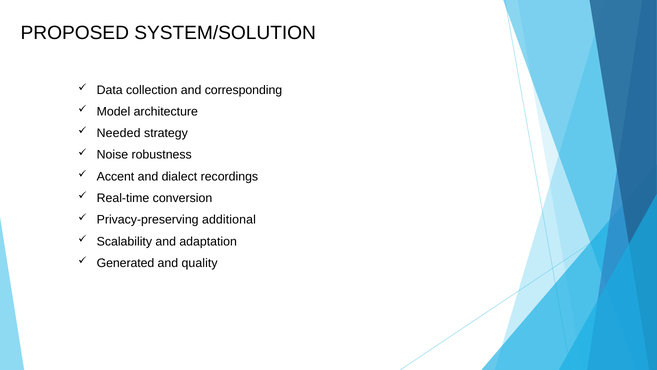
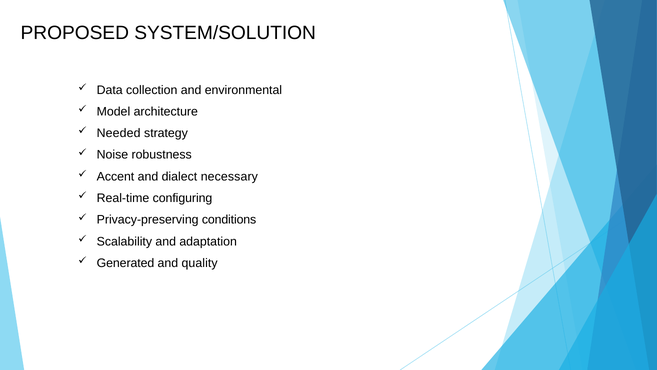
corresponding: corresponding -> environmental (243, 90)
recordings: recordings -> necessary (229, 176)
conversion: conversion -> configuring (183, 198)
additional: additional -> conditions (229, 220)
